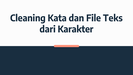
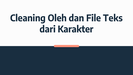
Kata: Kata -> Oleh (57, 18)
